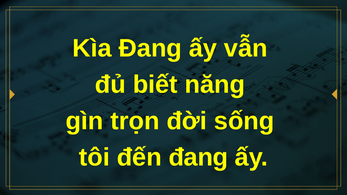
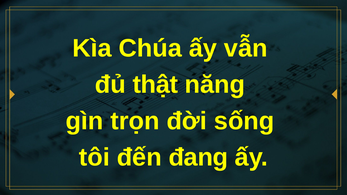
Kìa Đang: Đang -> Chúa (150, 48)
biết: biết -> thật (155, 85)
